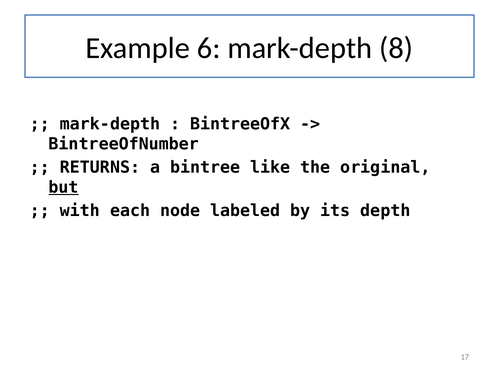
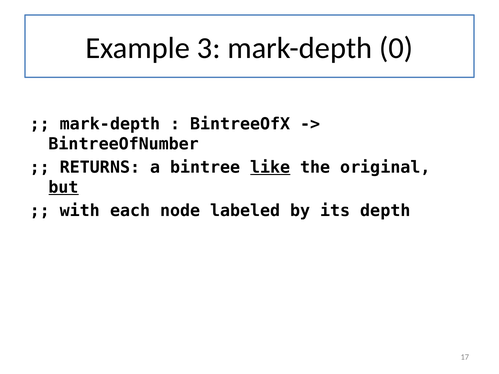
6: 6 -> 3 (209, 48)
8: 8 -> 0 (396, 48)
like underline: none -> present (270, 167)
